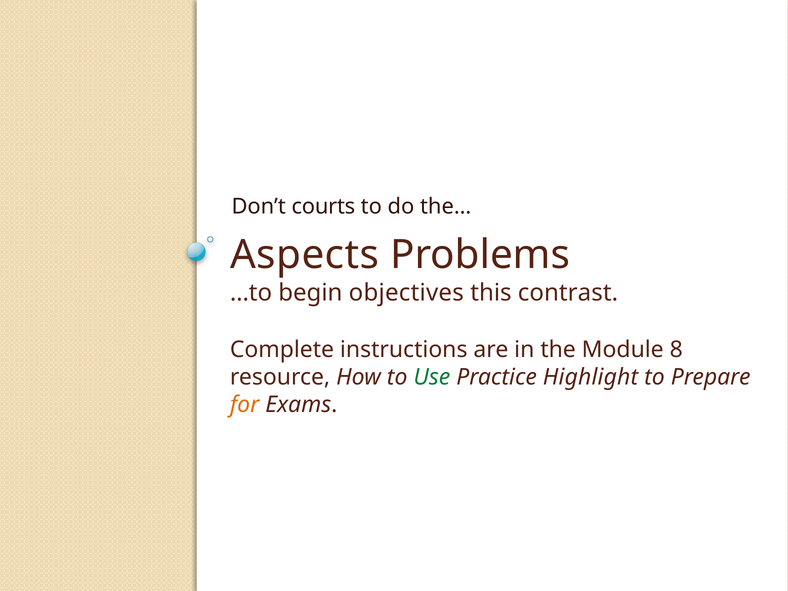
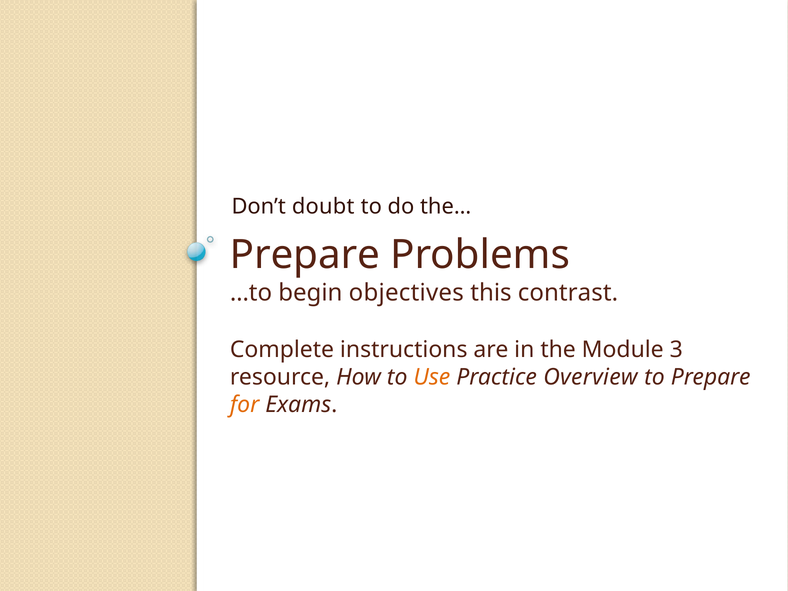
courts: courts -> doubt (323, 207)
Aspects: Aspects -> Prepare (305, 255)
8: 8 -> 3 (676, 350)
Use colour: green -> orange (432, 377)
Highlight: Highlight -> Overview (590, 377)
